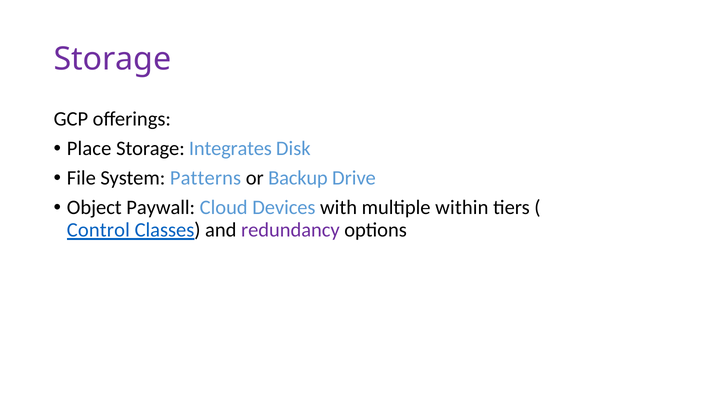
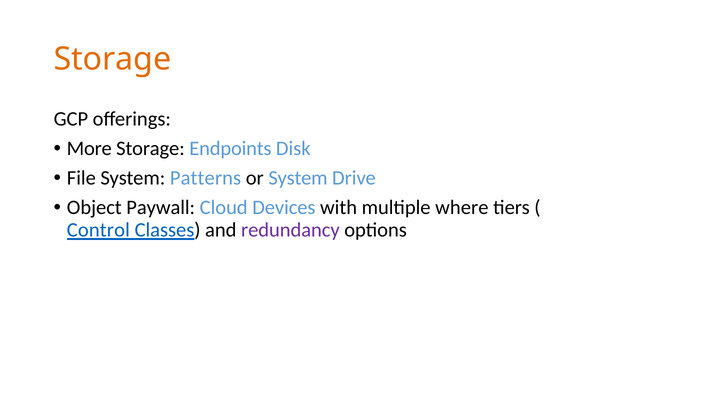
Storage colour: purple -> orange (113, 59)
Place: Place -> More (89, 149)
Integrates: Integrates -> Endpoints (230, 149)
or Backup: Backup -> System (298, 178)
within: within -> where (462, 208)
